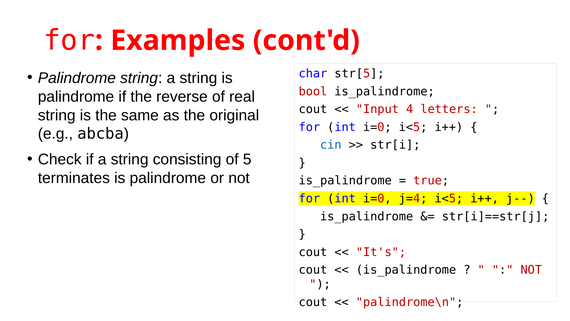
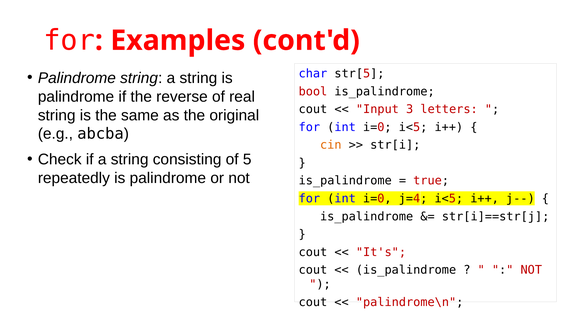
4: 4 -> 3 (410, 109)
cin colour: blue -> orange (331, 145)
terminates: terminates -> repeatedly (74, 178)
